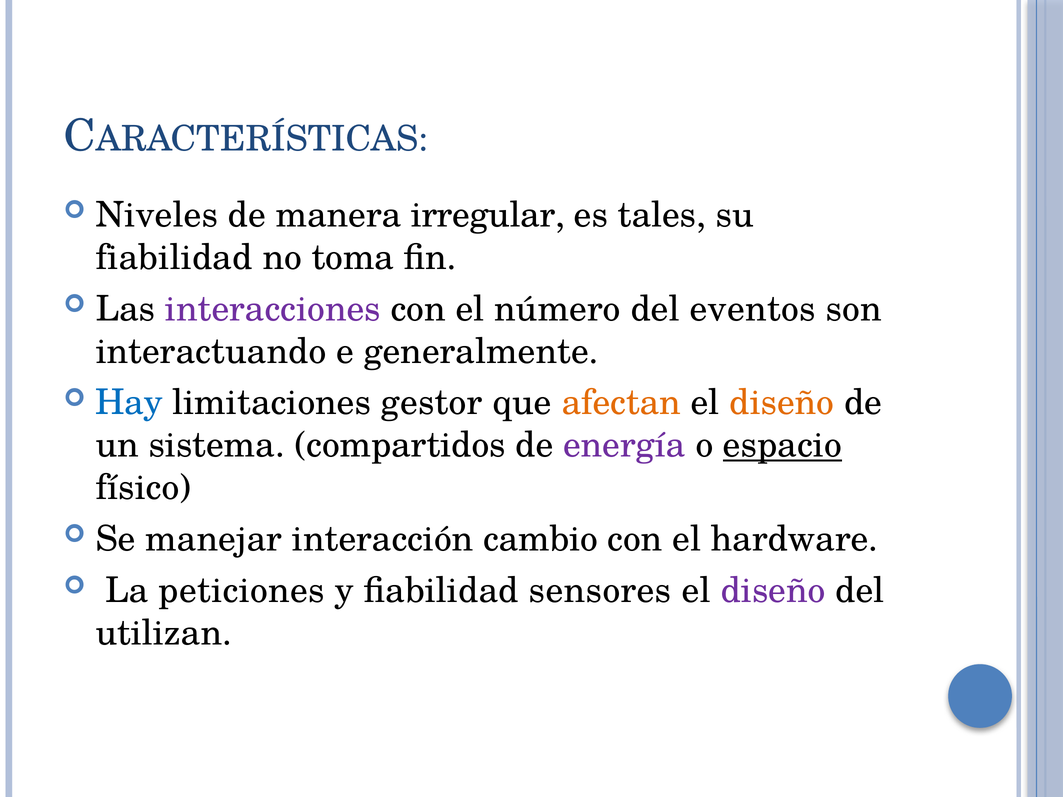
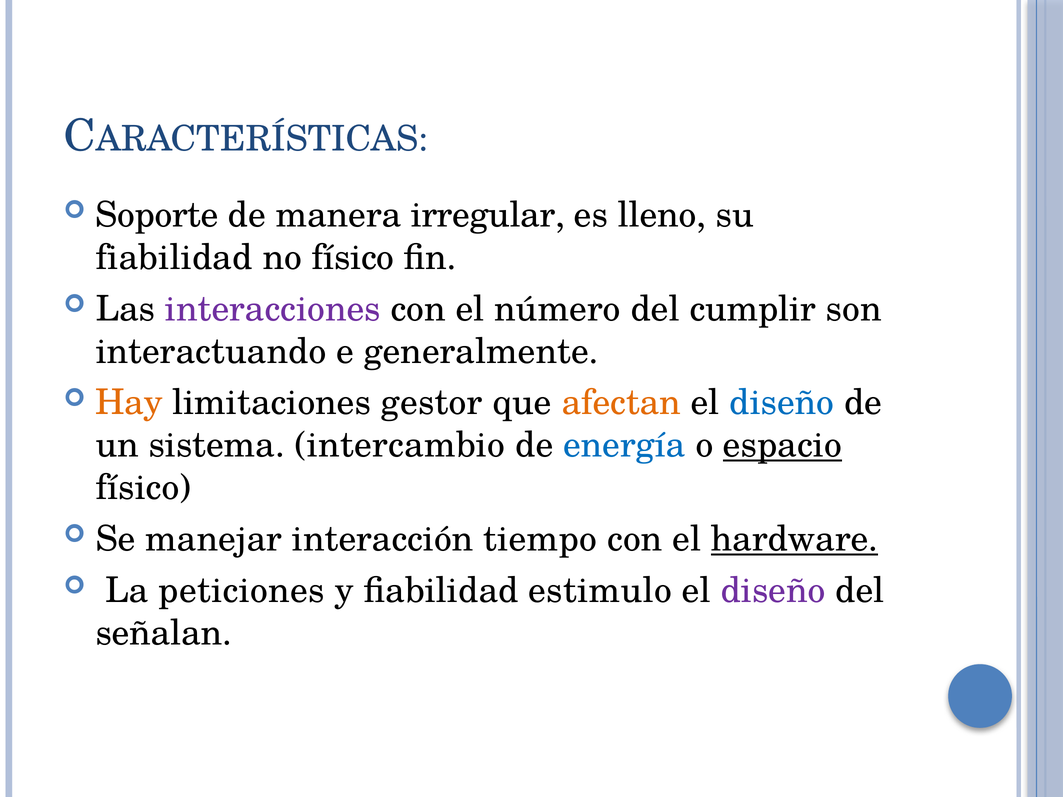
Niveles: Niveles -> Soporte (157, 215)
tales: tales -> lleno (662, 215)
no toma: toma -> físico (353, 258)
eventos: eventos -> cumplir (753, 309)
Hay colour: blue -> orange (129, 403)
diseño colour: orange -> blue (782, 403)
compartidos: compartidos -> intercambio (400, 445)
energía colour: purple -> blue (624, 445)
cambio: cambio -> tiempo (540, 539)
hardware underline: none -> present (795, 539)
sensores: sensores -> estimulo (600, 591)
utilizan: utilizan -> señalan (164, 633)
